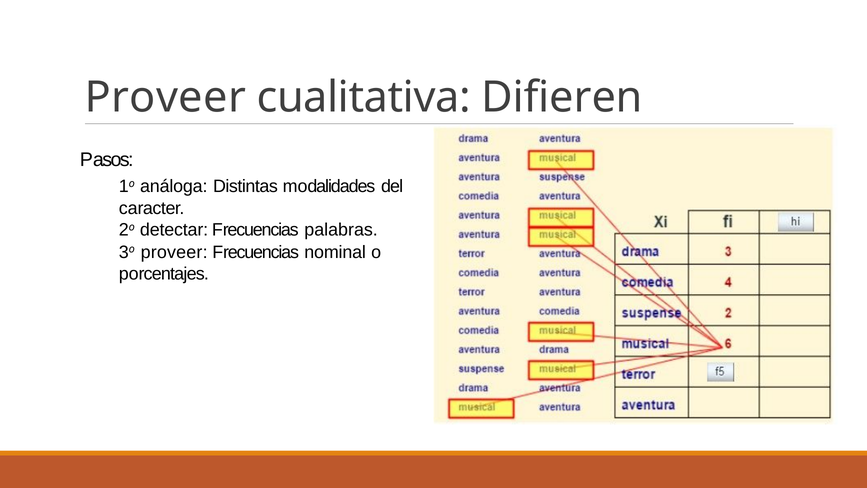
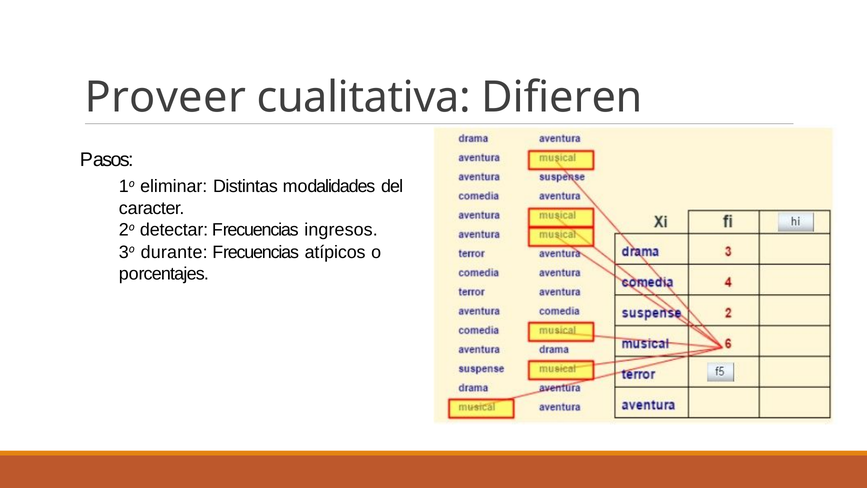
análoga: análoga -> eliminar (174, 186)
palabras: palabras -> ingresos (341, 230)
o proveer: proveer -> durante (174, 252)
nominal: nominal -> atípicos (335, 252)
